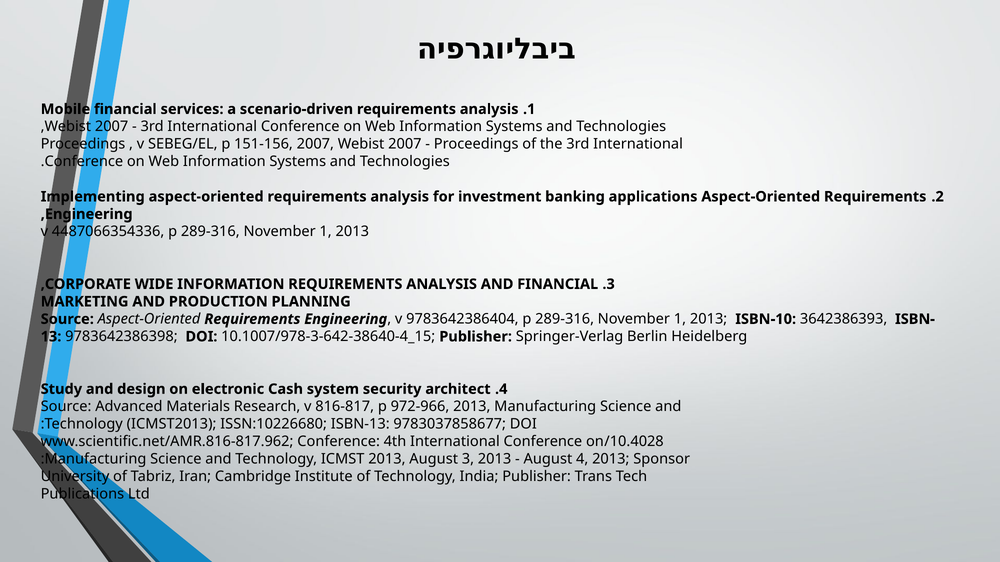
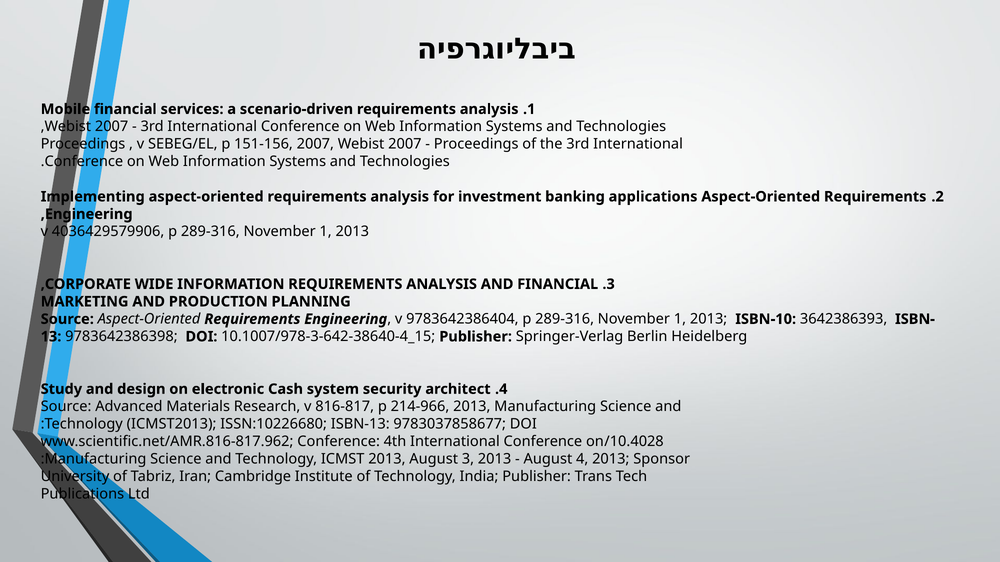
4487066354336: 4487066354336 -> 4036429579906 (108, 232)
972-966: 972-966 -> 214-966 (420, 407)
